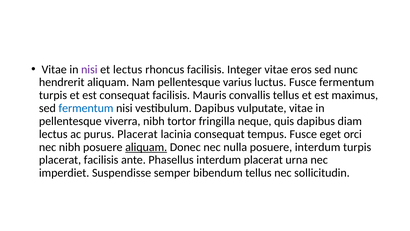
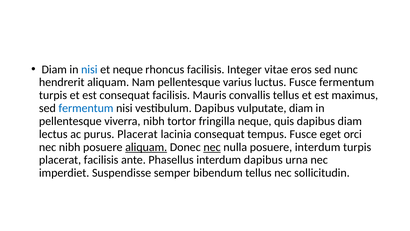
Vitae: Vitae -> Diam (54, 69)
nisi colour: purple -> blue (89, 69)
et lectus: lectus -> neque (128, 69)
vulputate vitae: vitae -> diam (301, 108)
nec underline: none -> present (212, 147)
interdum placerat: placerat -> dapibus (263, 160)
